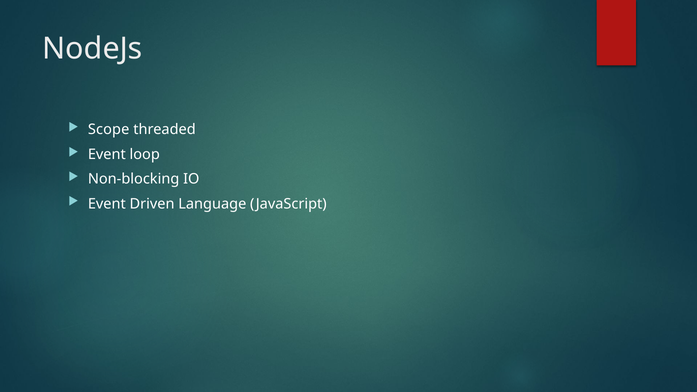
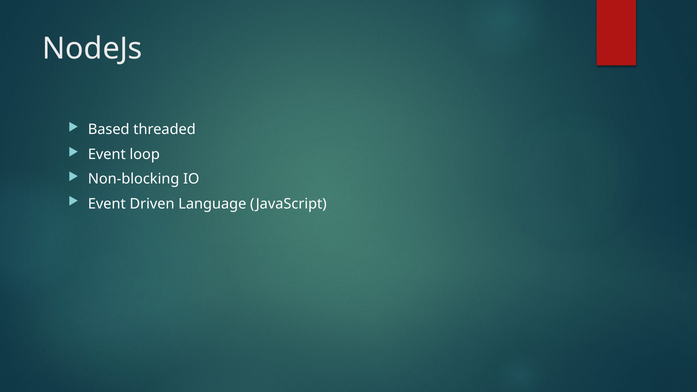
Scope: Scope -> Based (109, 130)
